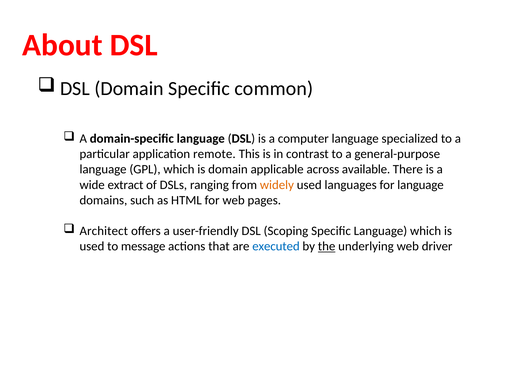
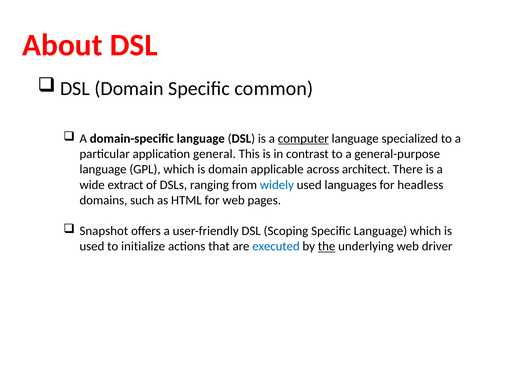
computer underline: none -> present (303, 139)
remote: remote -> general (214, 154)
available: available -> architect (366, 170)
widely colour: orange -> blue (277, 185)
for language: language -> headless (420, 185)
Architect: Architect -> Snapshot (104, 231)
message: message -> initialize (143, 247)
